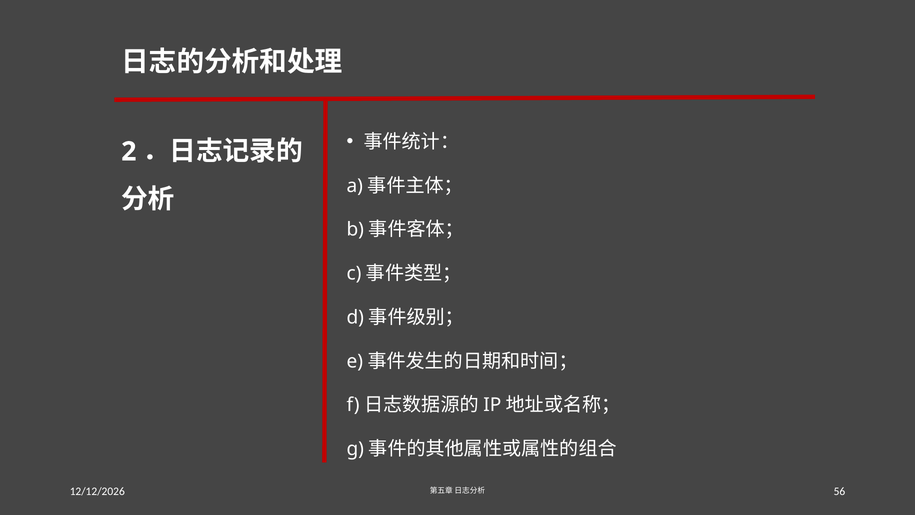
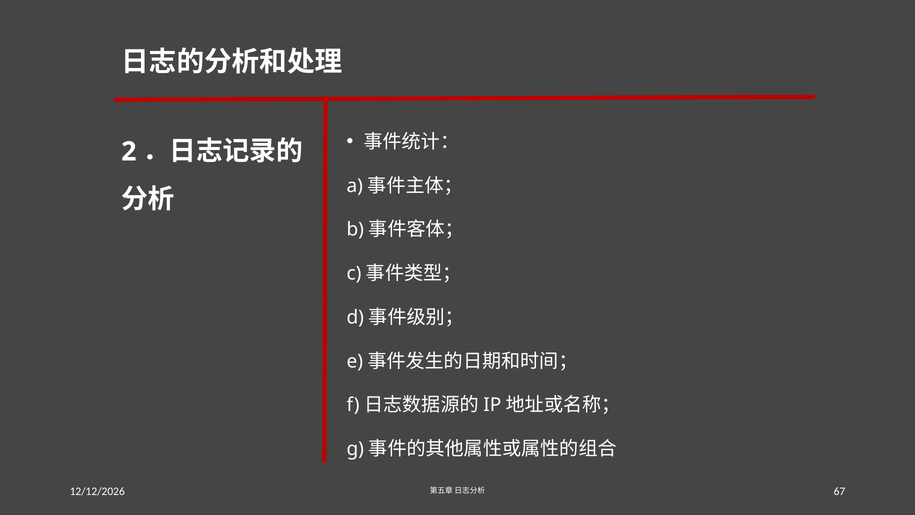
56: 56 -> 67 (839, 491)
